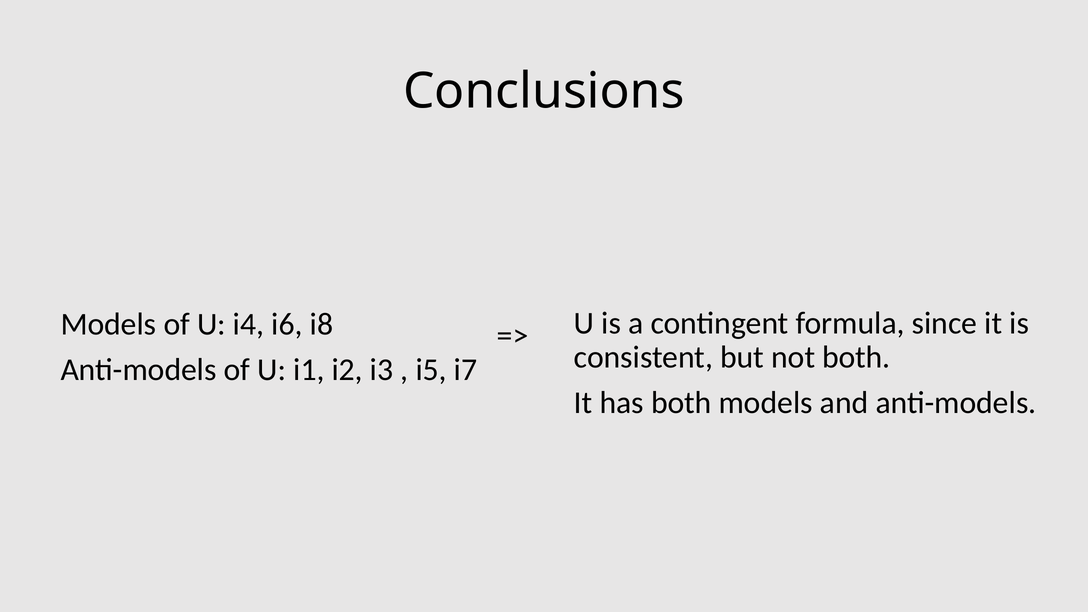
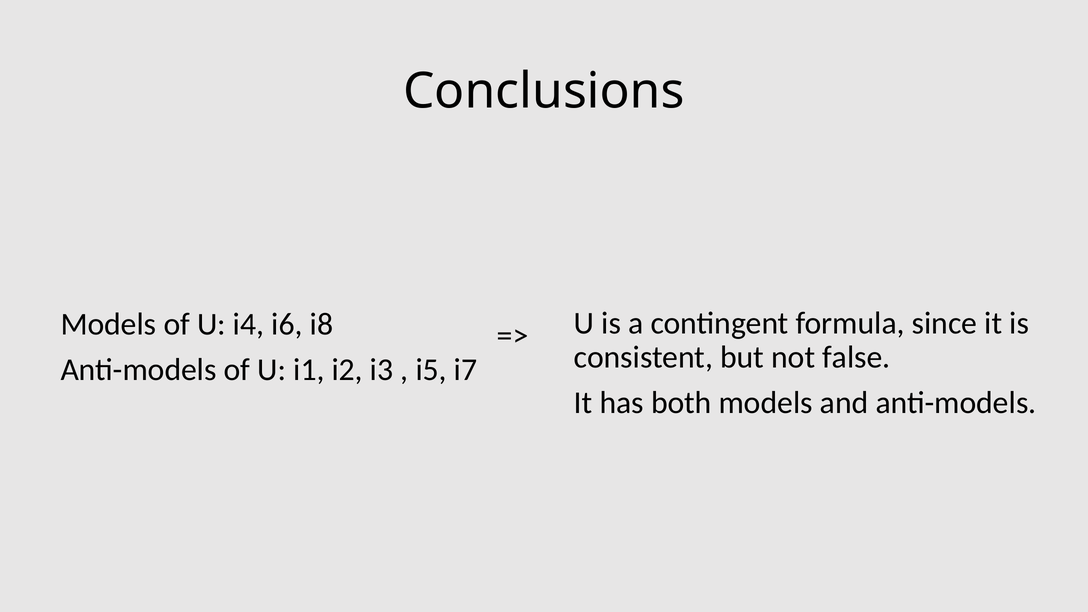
not both: both -> false (856, 357)
